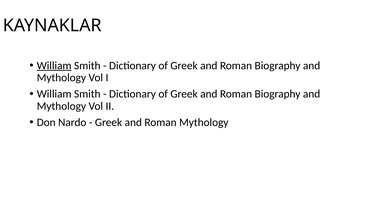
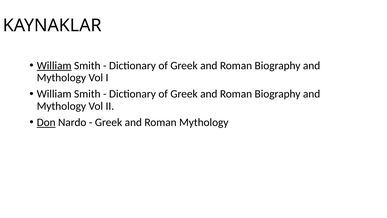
Don underline: none -> present (46, 122)
